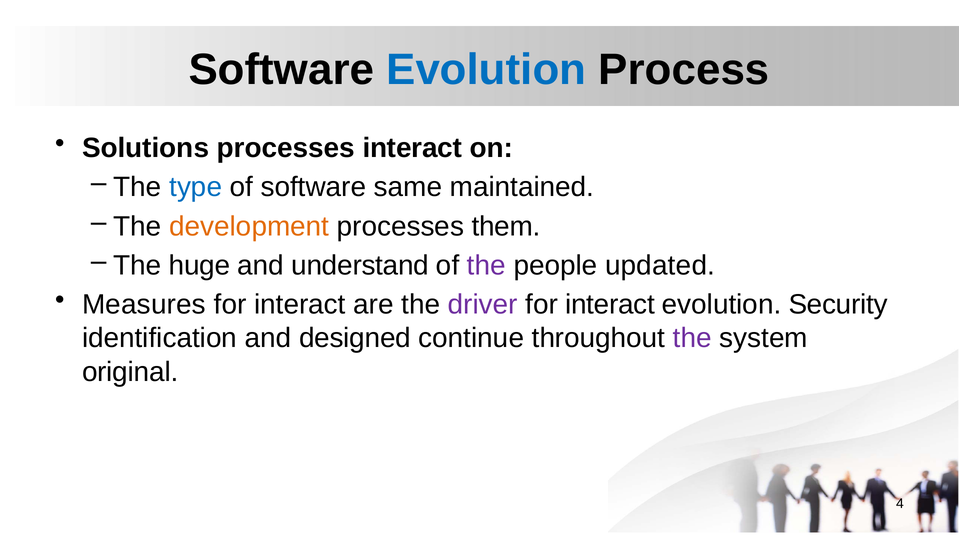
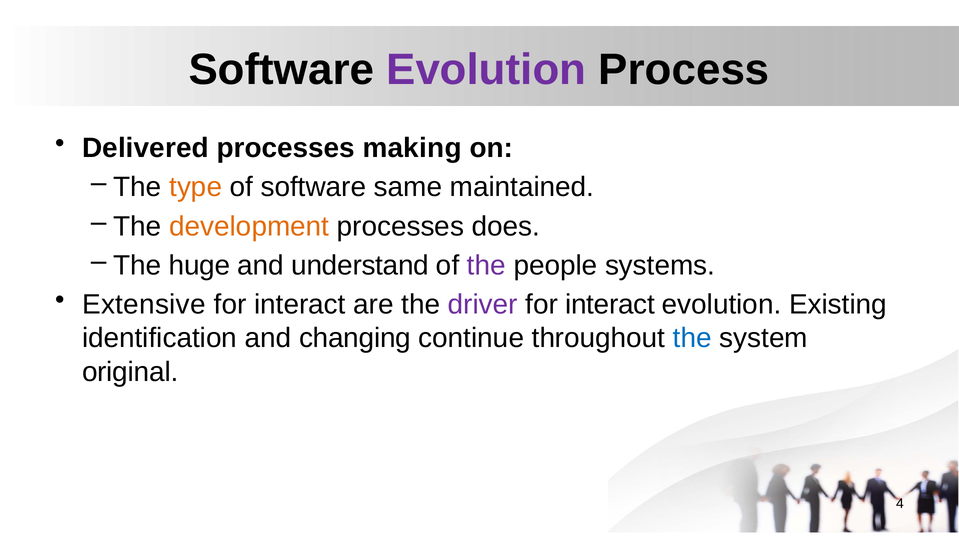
Evolution colour: blue -> purple (486, 70)
Solutions: Solutions -> Delivered (145, 148)
processes interact: interact -> making (412, 148)
type colour: blue -> orange (196, 187)
them: them -> does (506, 227)
updated: updated -> systems (660, 266)
Measures: Measures -> Extensive (144, 305)
Security: Security -> Existing (838, 305)
designed: designed -> changing (355, 338)
the colour: purple -> blue (692, 338)
